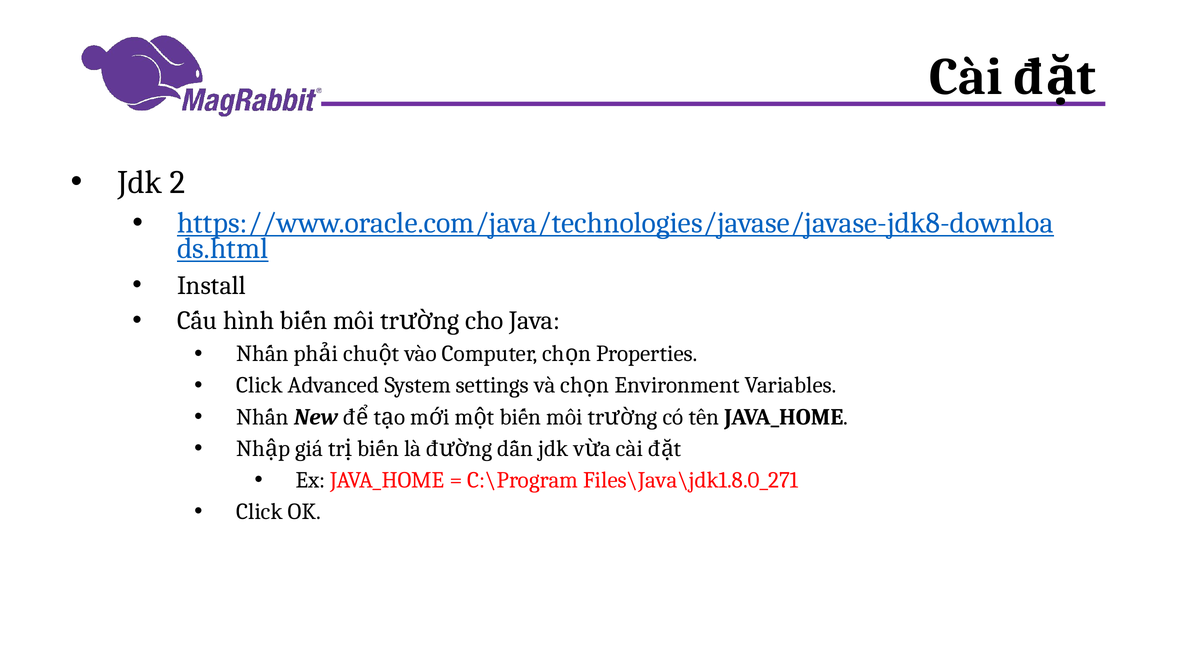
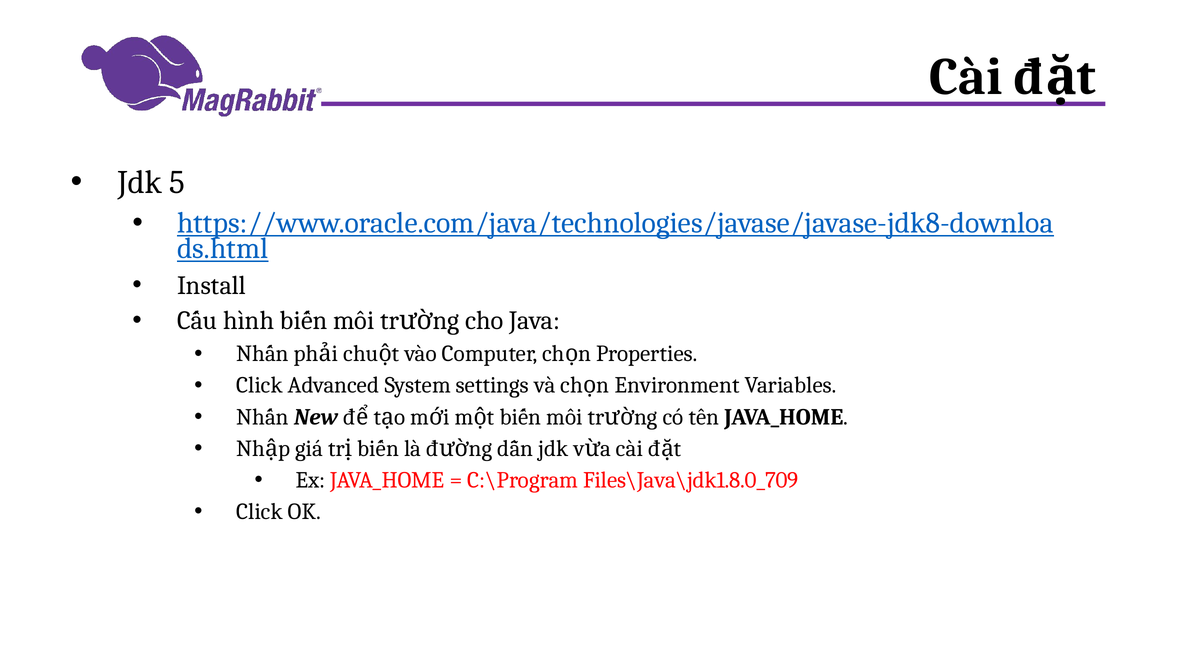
2: 2 -> 5 (177, 182)
Files\Java\jdk1.8.0_271: Files\Java\jdk1.8.0_271 -> Files\Java\jdk1.8.0_709 (691, 480)
